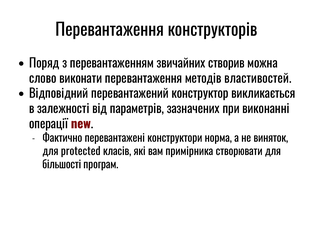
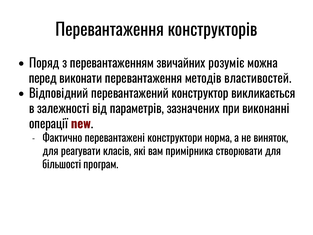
створив: створив -> розуміє (226, 63)
слово: слово -> перед (43, 79)
protected: protected -> реагувати (81, 151)
